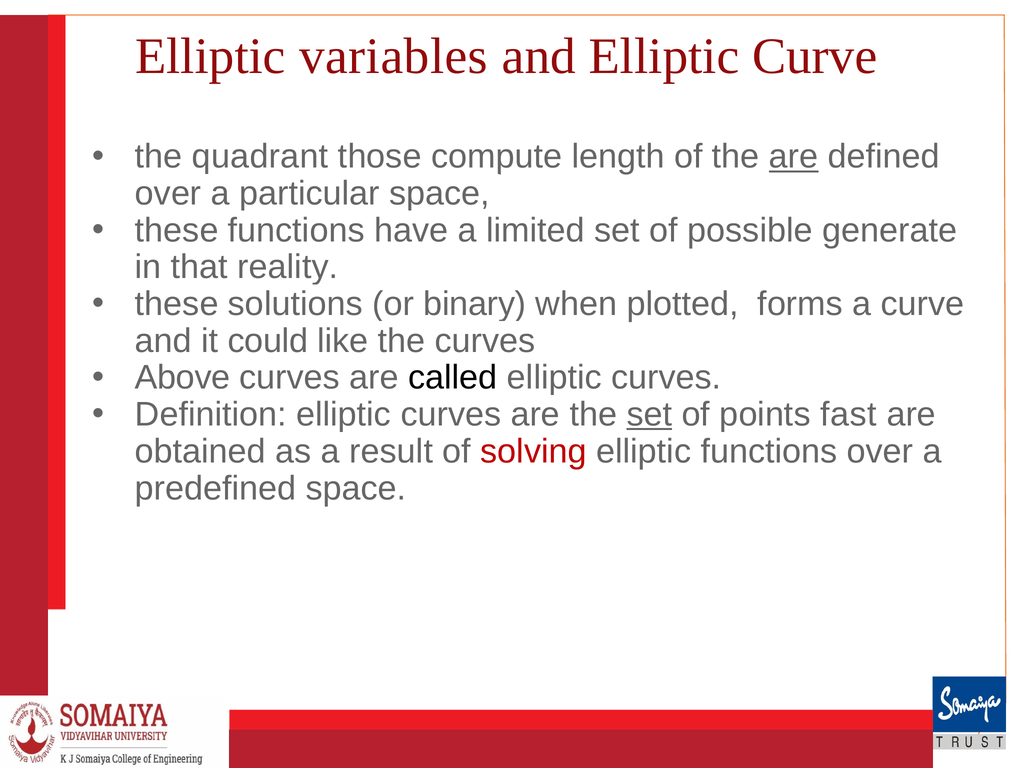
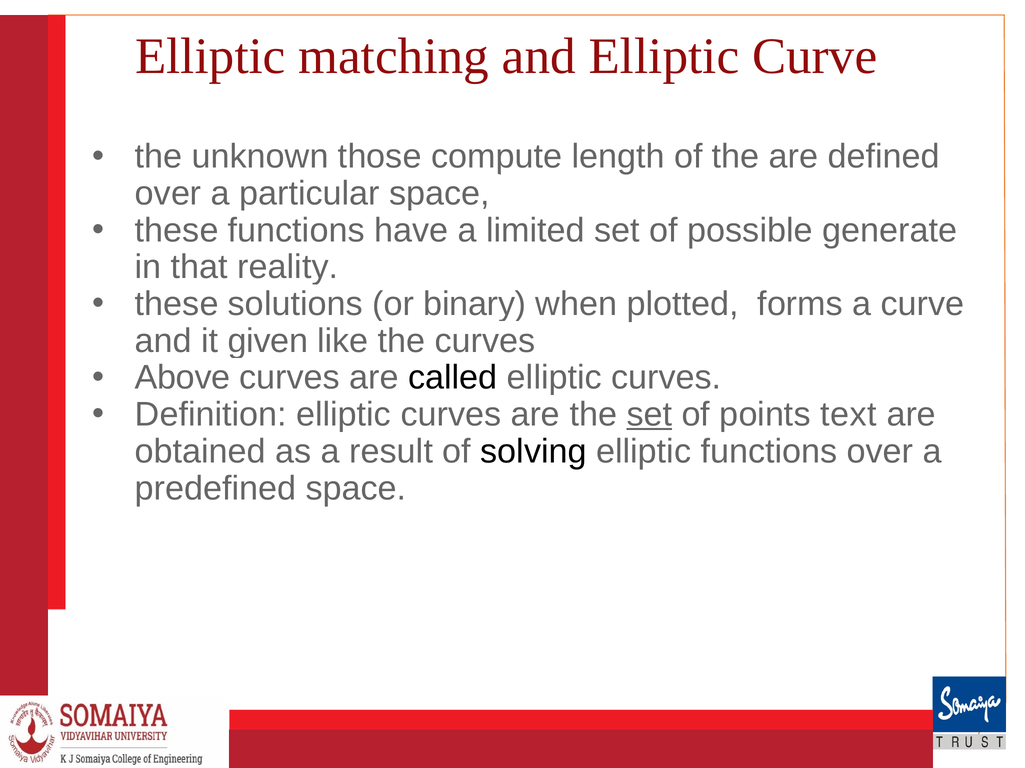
variables: variables -> matching (394, 57)
quadrant: quadrant -> unknown (260, 157)
are underline: present -> none (794, 157)
could: could -> given (268, 341)
fast: fast -> text (848, 415)
solving colour: red -> black (534, 452)
